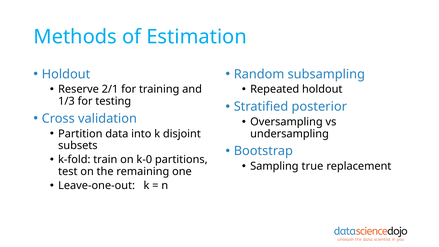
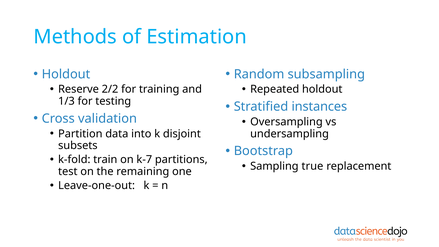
2/1: 2/1 -> 2/2 (110, 89)
posterior: posterior -> instances (319, 107)
k-0: k-0 -> k-7 (144, 160)
